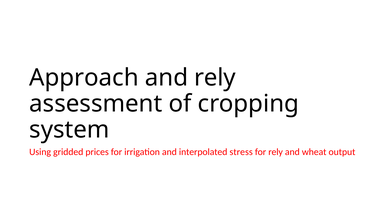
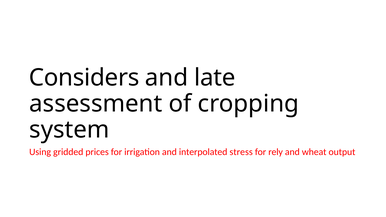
Approach: Approach -> Considers (84, 78)
and rely: rely -> late (215, 78)
